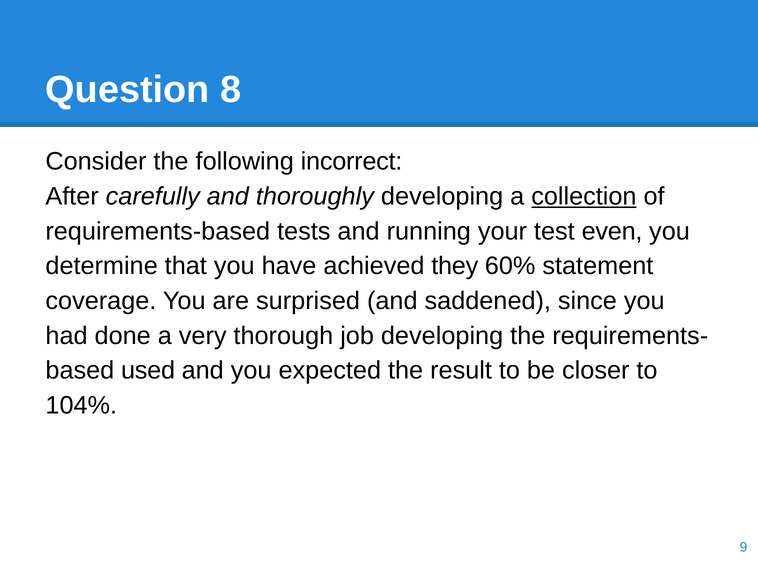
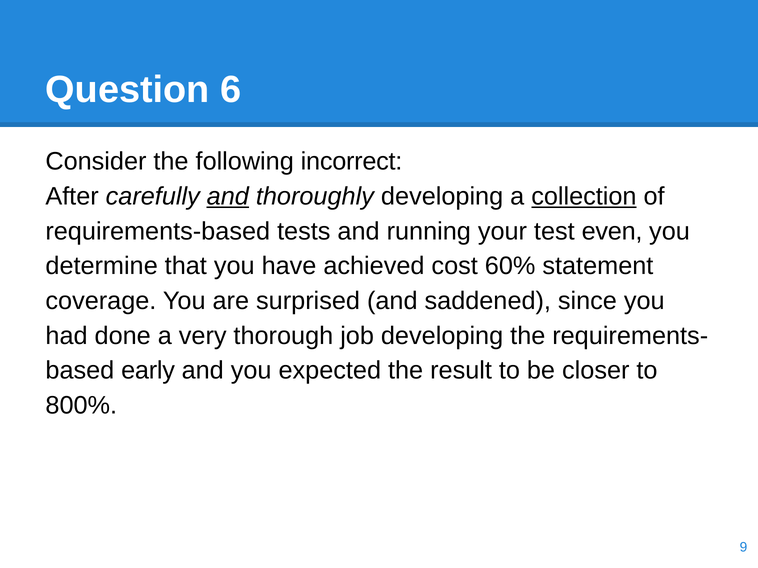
8: 8 -> 6 (231, 90)
and underline: none -> present (228, 197)
they: they -> cost (455, 266)
used: used -> early (148, 371)
104%: 104% -> 800% (81, 406)
